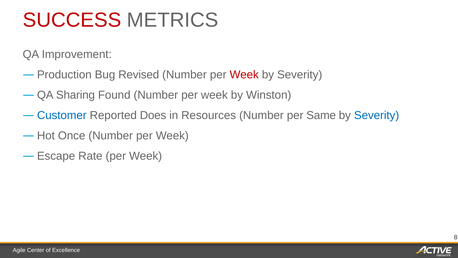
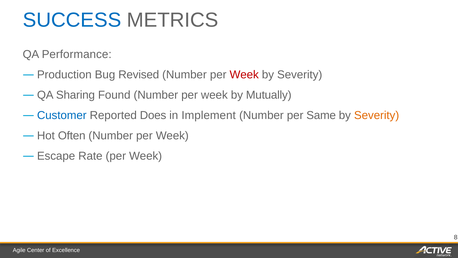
SUCCESS colour: red -> blue (72, 20)
Improvement: Improvement -> Performance (77, 54)
Winston: Winston -> Mutually (269, 95)
Resources: Resources -> Implement (209, 115)
Severity colour: blue -> orange (377, 115)
Once: Once -> Often (72, 135)
